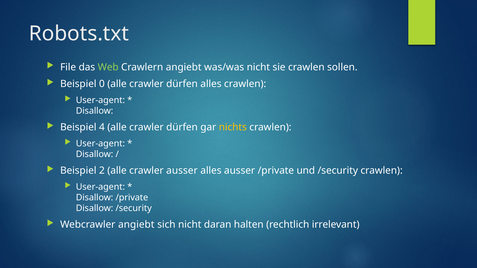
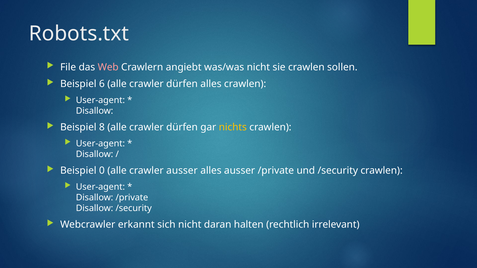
Web colour: light green -> pink (108, 67)
0: 0 -> 6 (102, 84)
4: 4 -> 8 (102, 127)
2: 2 -> 0 (102, 171)
Webcrawler angiebt: angiebt -> erkannt (136, 225)
